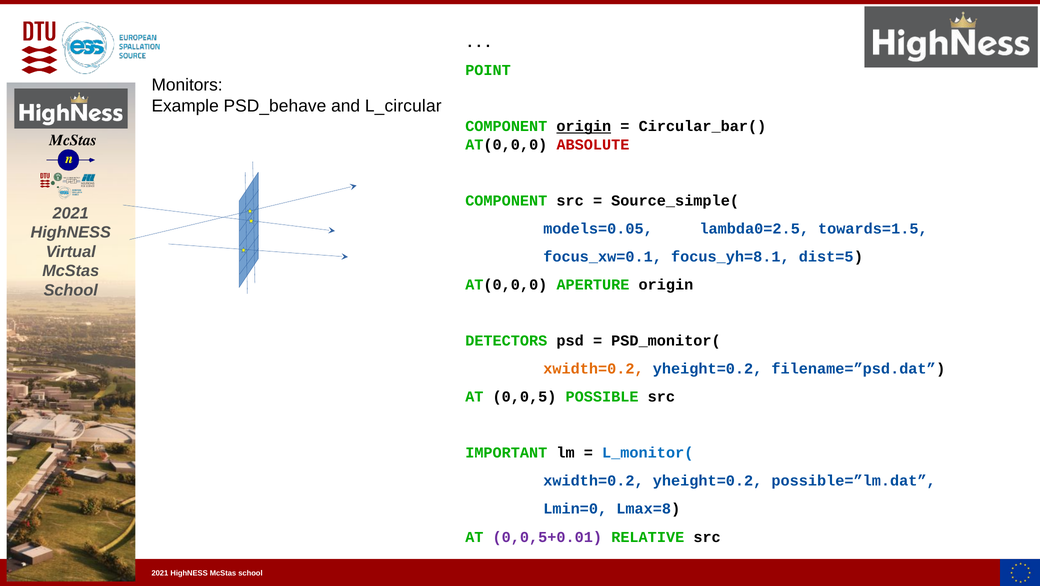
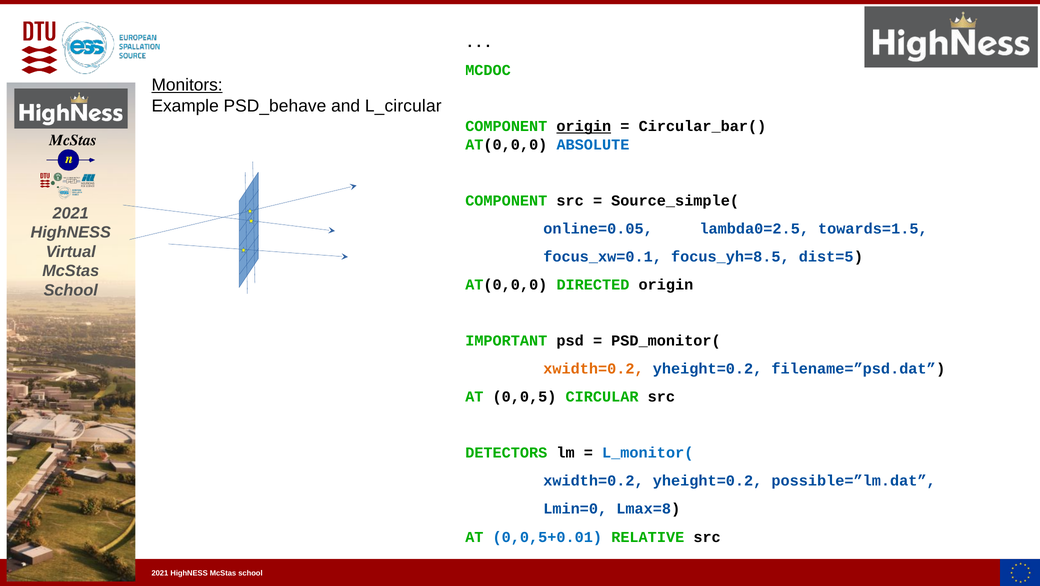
POINT: POINT -> MCDOC (488, 70)
Monitors underline: none -> present (187, 85)
ABSOLUTE colour: red -> blue (593, 145)
models=0.05: models=0.05 -> online=0.05 (598, 229)
focus_yh=8.1: focus_yh=8.1 -> focus_yh=8.5 (730, 257)
APERTURE: APERTURE -> DIRECTED (593, 285)
DETECTORS: DETECTORS -> IMPORTANT (506, 341)
POSSIBLE: POSSIBLE -> CIRCULAR (602, 397)
IMPORTANT: IMPORTANT -> DETECTORS (506, 453)
0,0,5+0.01 colour: purple -> blue (547, 537)
